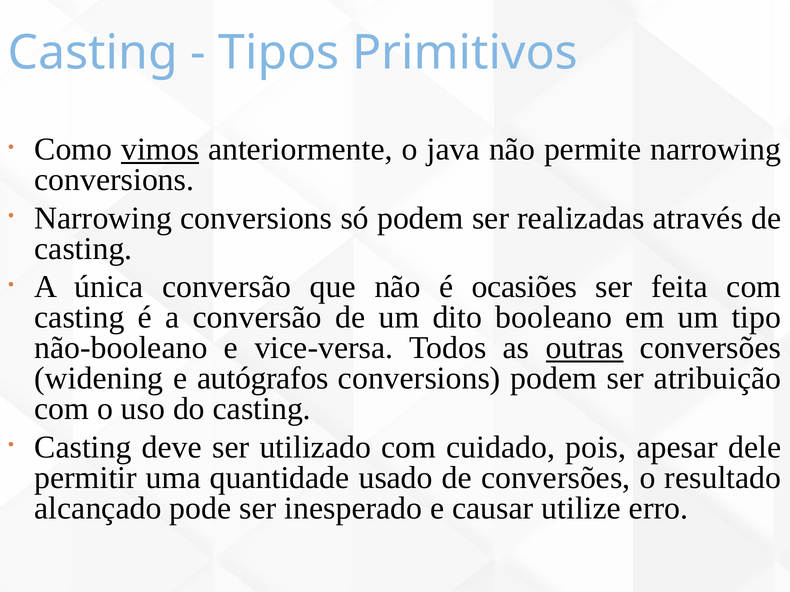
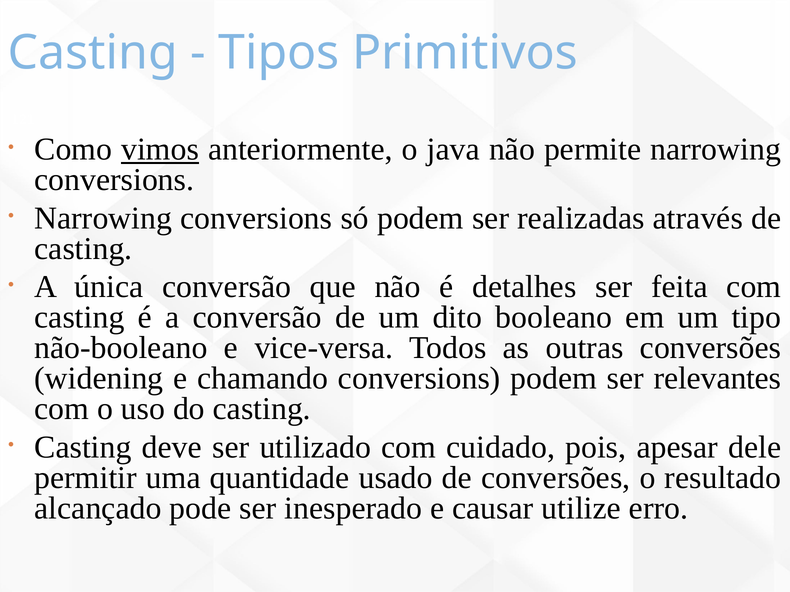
ocasiões: ocasiões -> detalhes (524, 287)
outras underline: present -> none (585, 348)
autógrafos: autógrafos -> chamando (263, 379)
atribuição: atribuição -> relevantes (718, 379)
